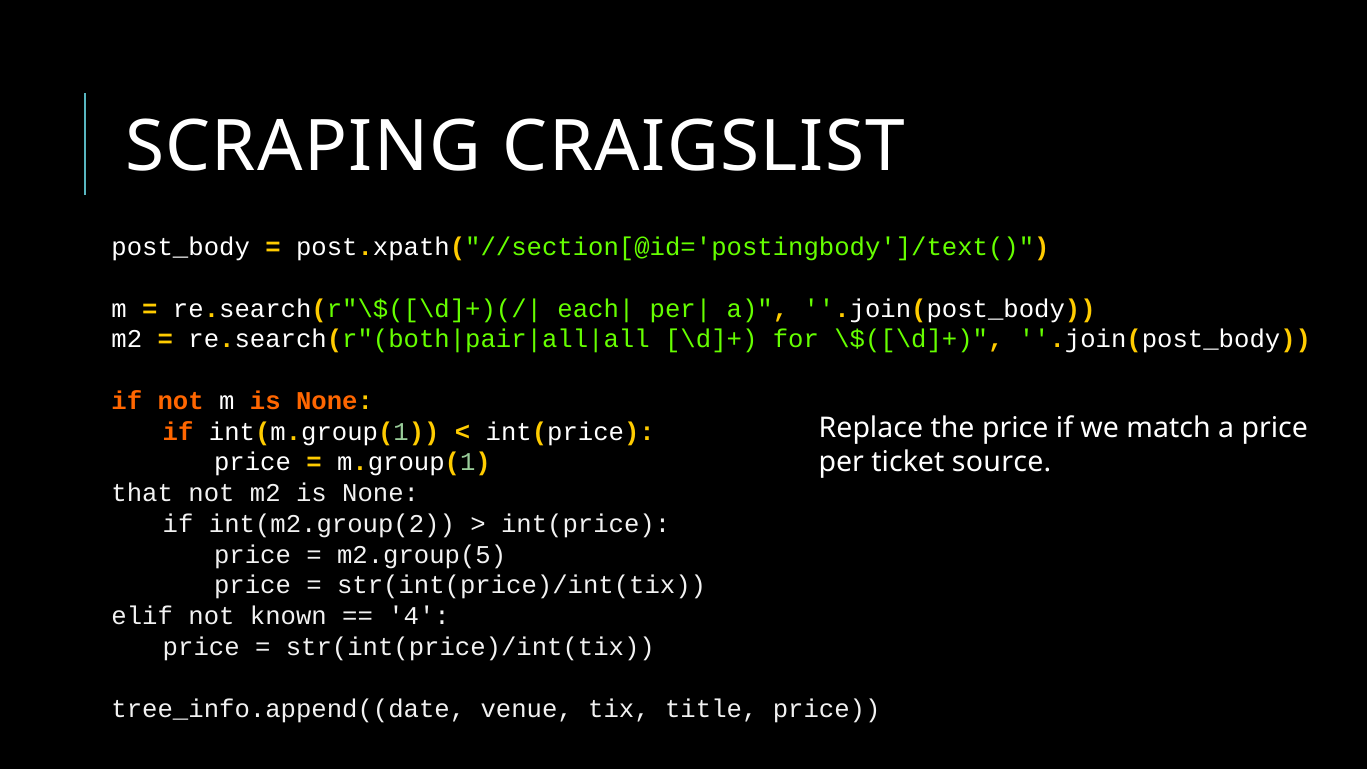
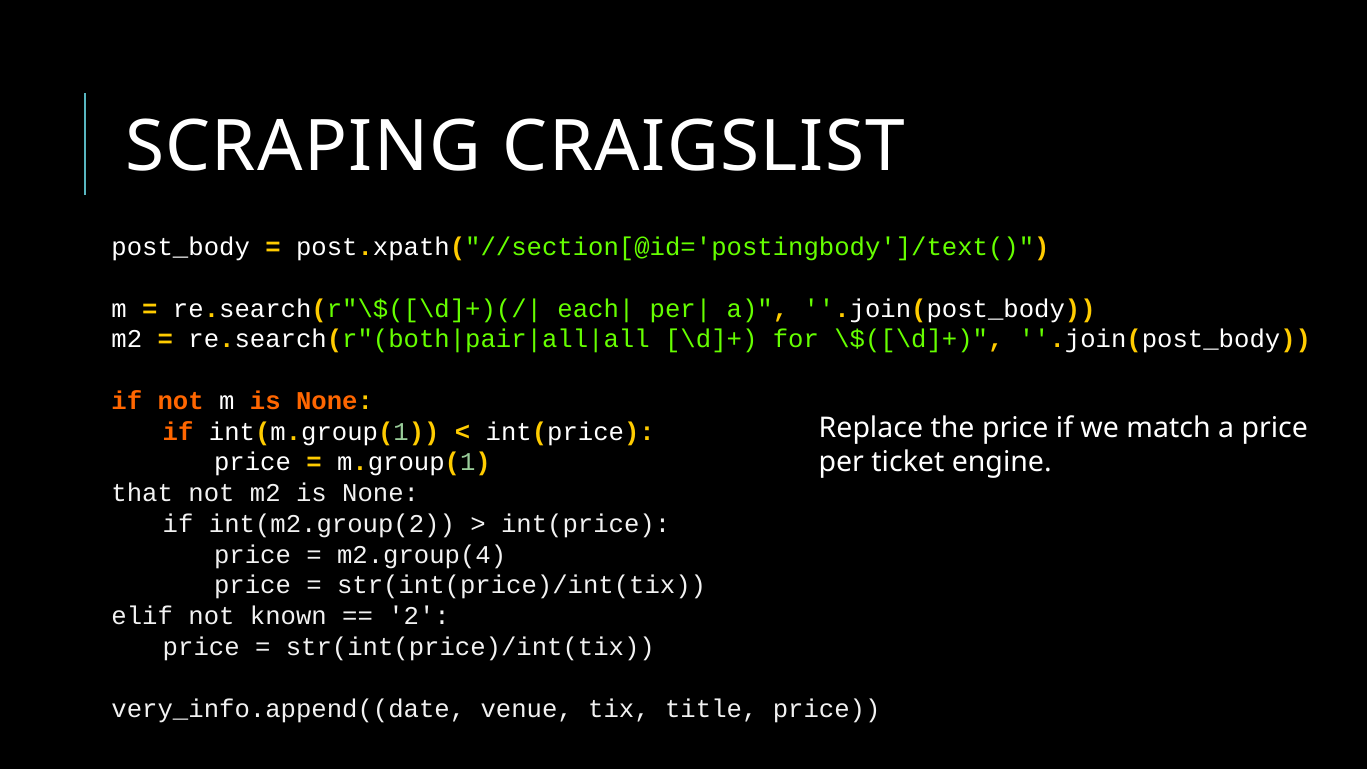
source: source -> engine (1002, 462)
m2.group(5: m2.group(5 -> m2.group(4 (422, 555)
4: 4 -> 2 (419, 616)
tree_info.append((date: tree_info.append((date -> very_info.append((date (288, 708)
